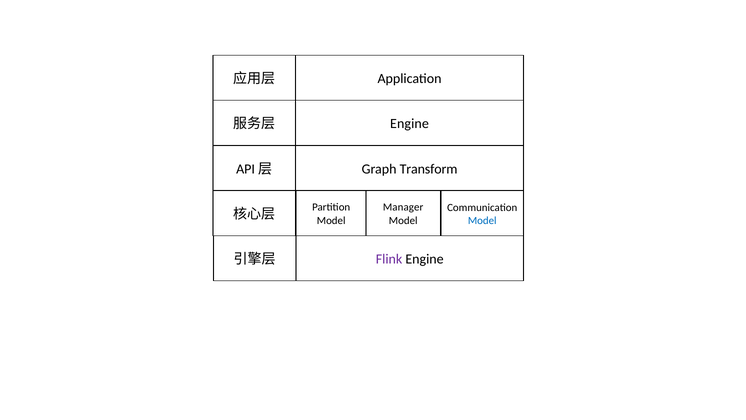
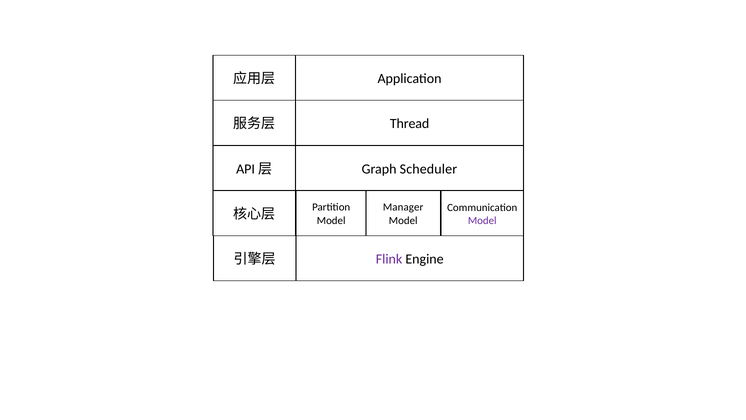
Engine: Engine -> Thread (410, 124)
Transform: Transform -> Scheduler (428, 169)
Model colour: blue -> purple (482, 220)
